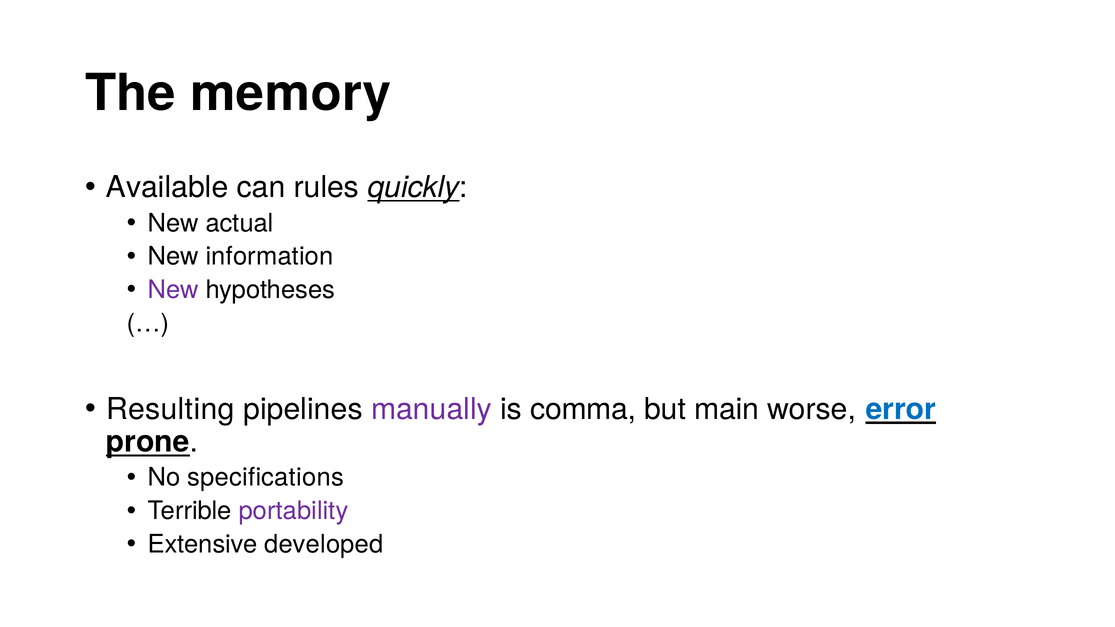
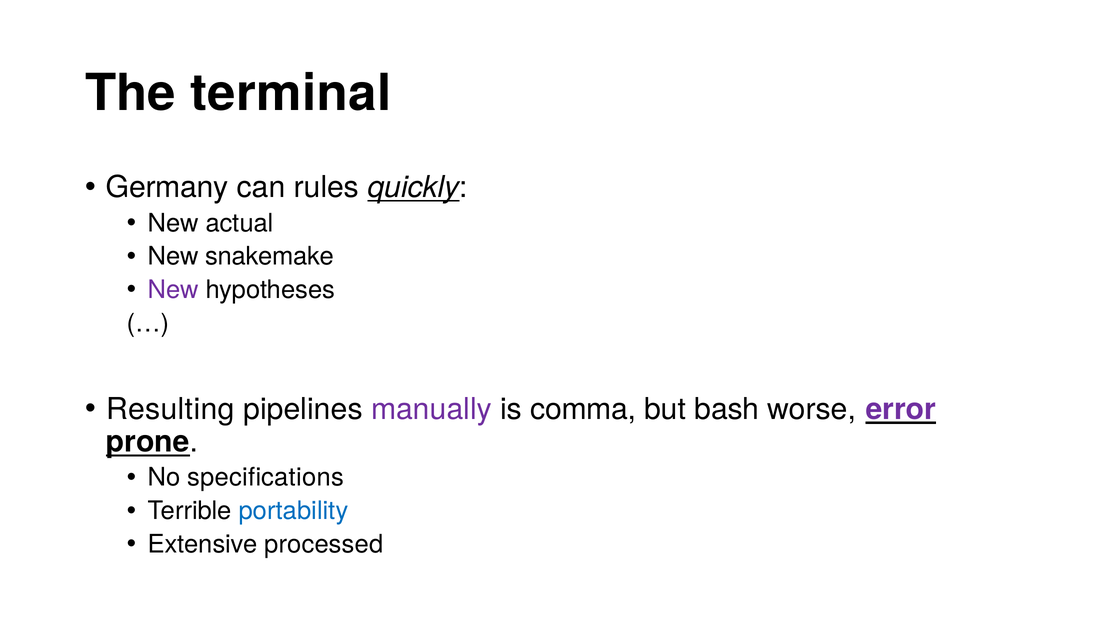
memory: memory -> terminal (291, 94)
Available: Available -> Germany (167, 187)
information: information -> snakemake (270, 257)
main: main -> bash (727, 409)
error colour: blue -> purple (901, 409)
portability colour: purple -> blue (293, 511)
developed: developed -> processed (324, 544)
